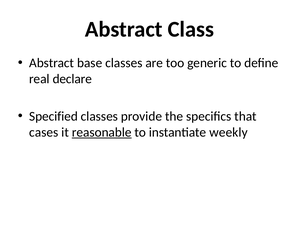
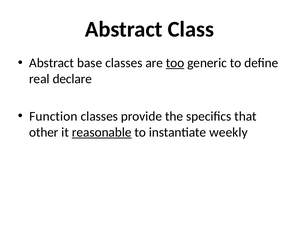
too underline: none -> present (175, 63)
Specified: Specified -> Function (53, 116)
cases: cases -> other (44, 132)
